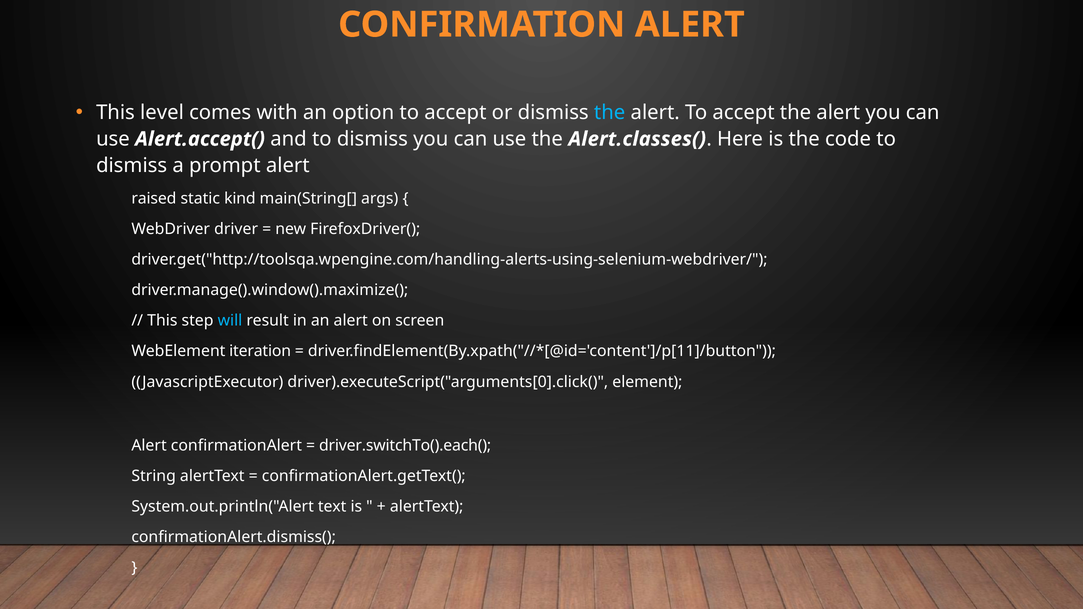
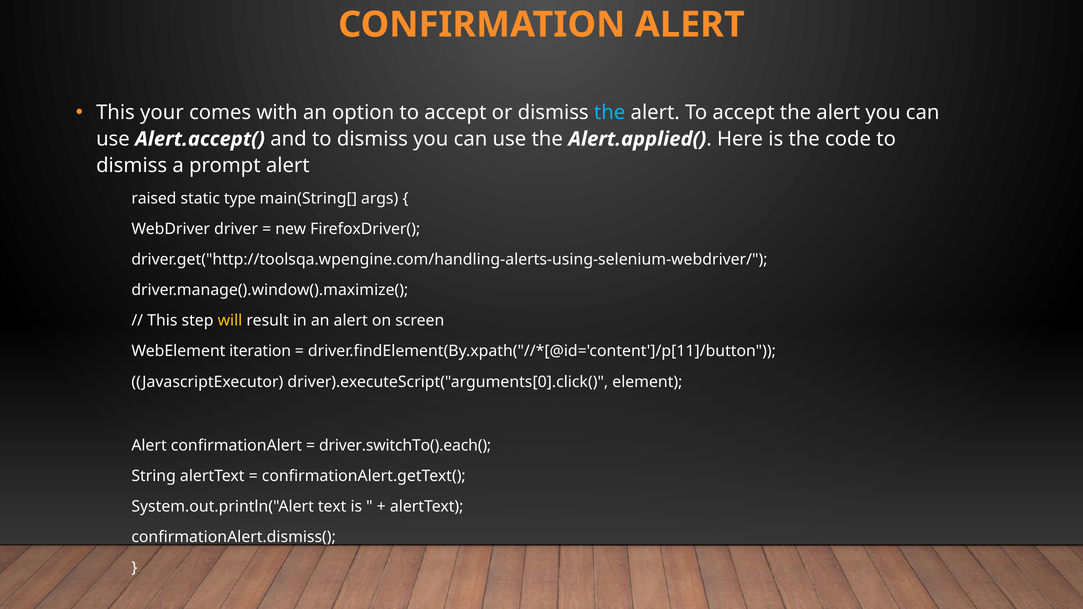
level: level -> your (162, 113)
Alert.classes(: Alert.classes( -> Alert.applied( (637, 139)
kind: kind -> type (240, 198)
will colour: light blue -> yellow (230, 321)
